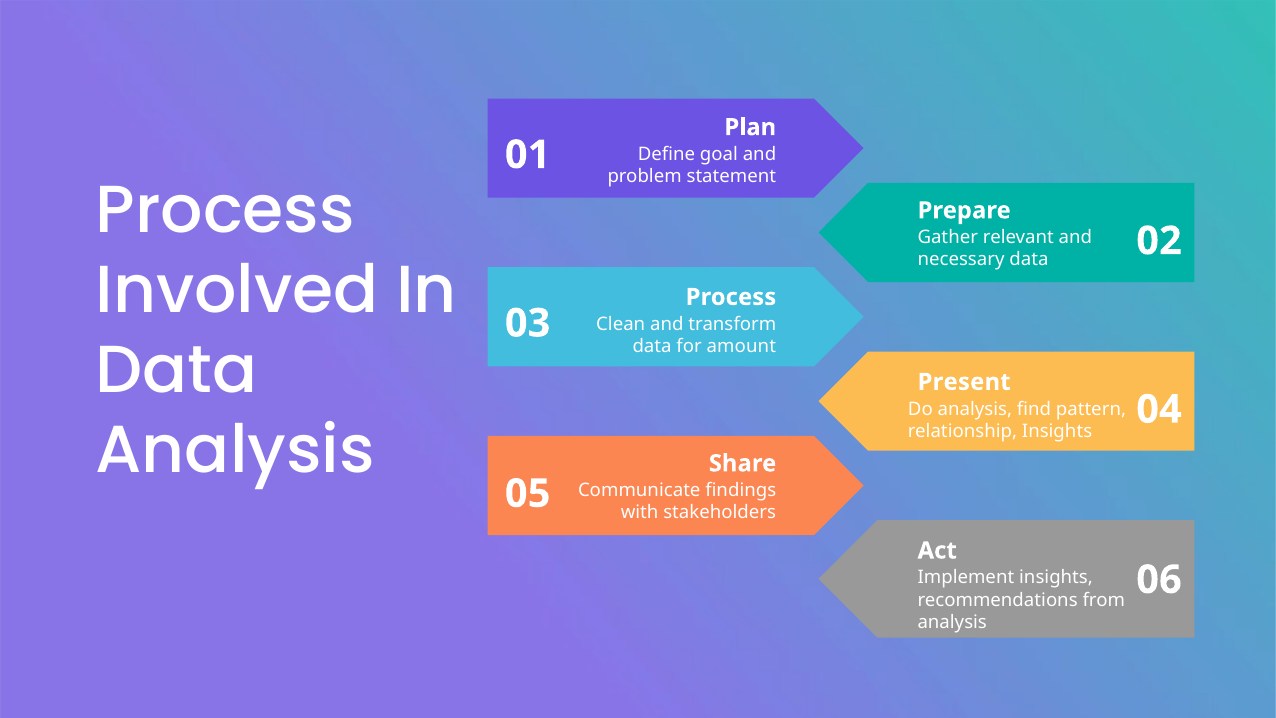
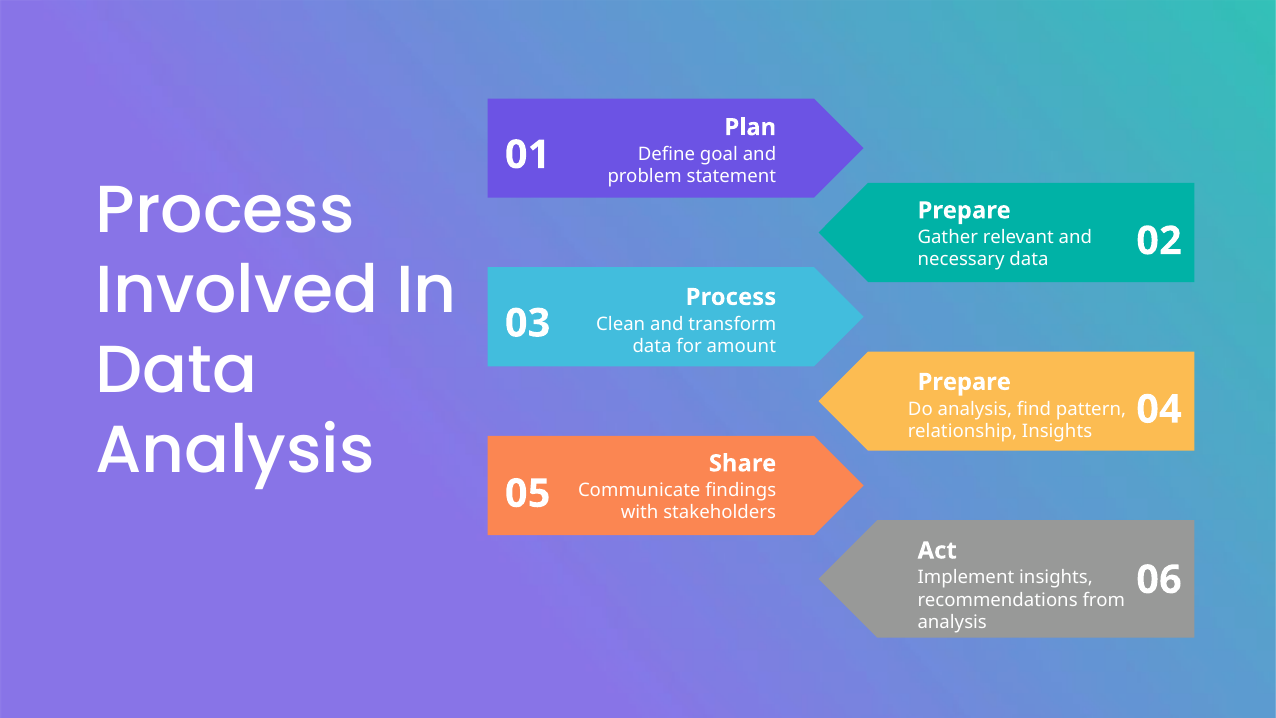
Present: Present -> Prepare (964, 382)
